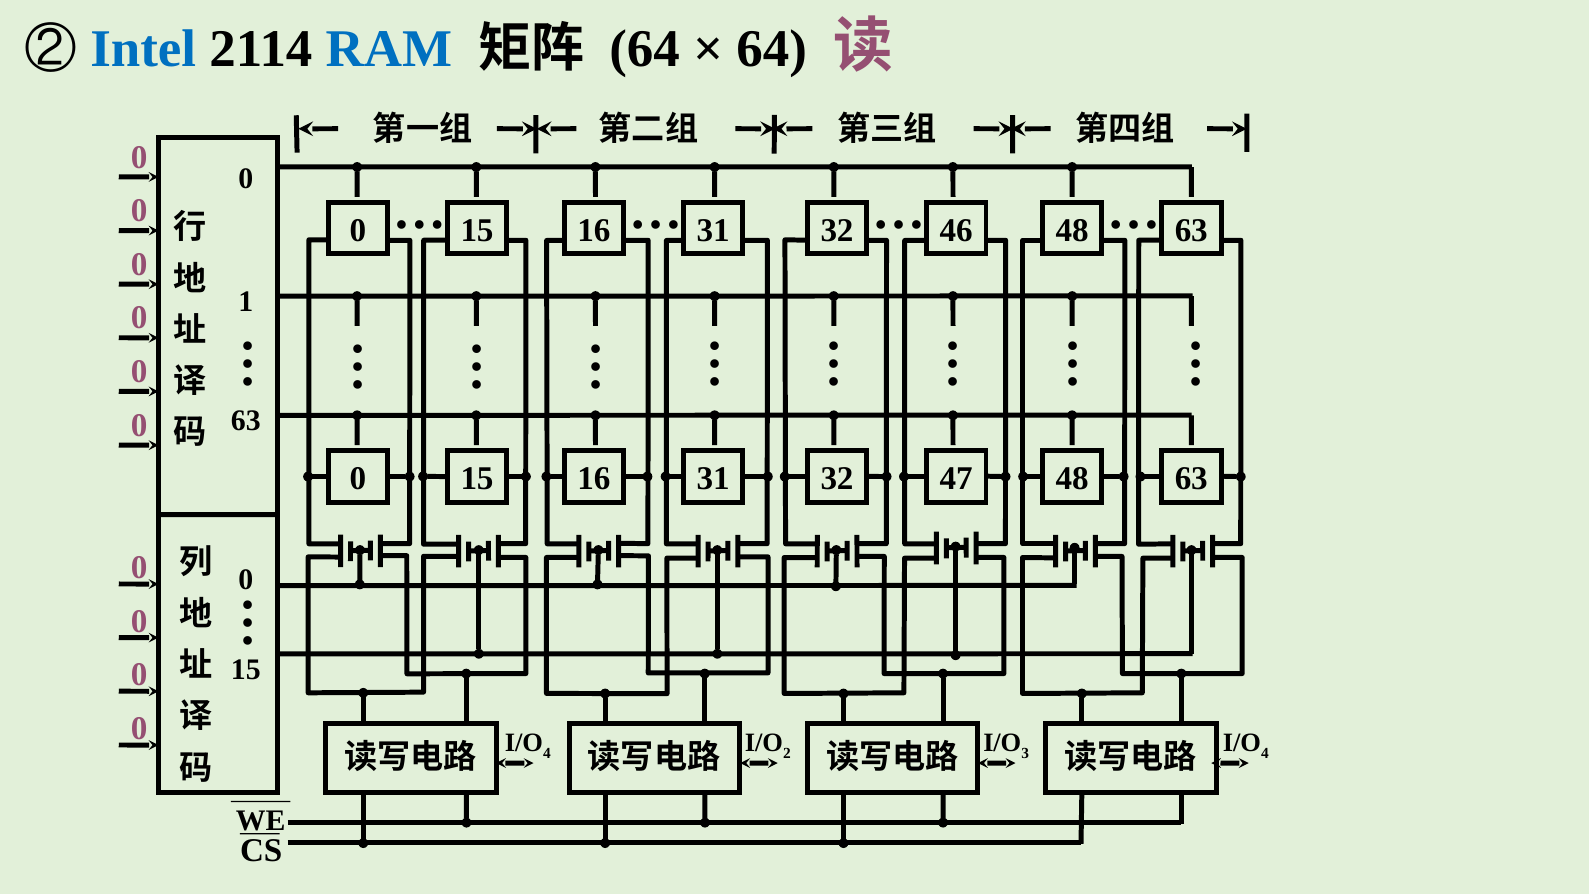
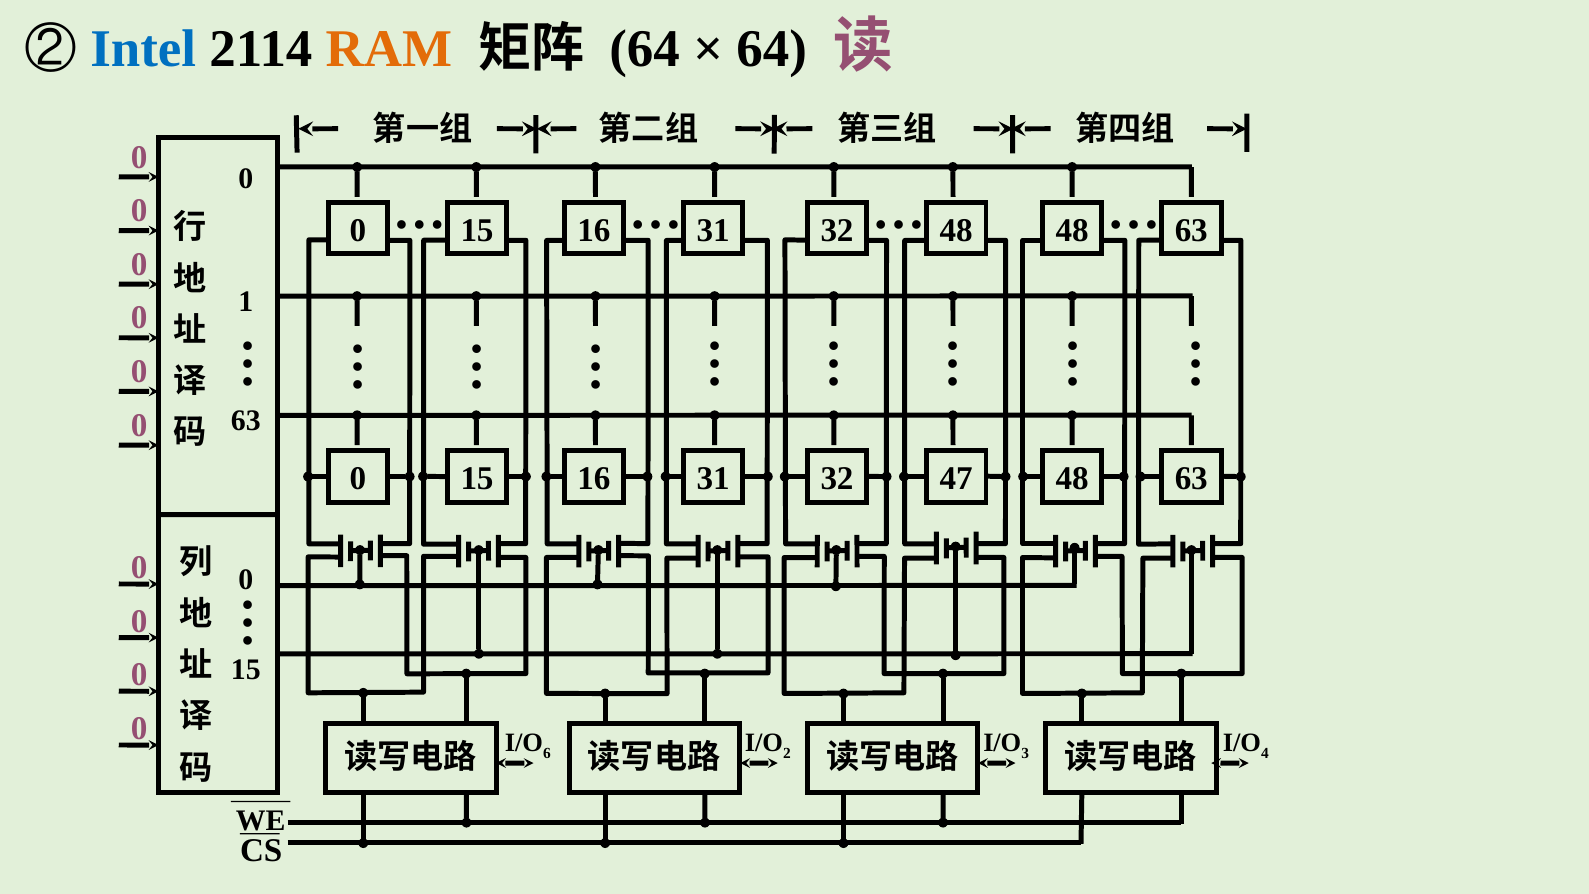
RAM colour: blue -> orange (389, 49)
16 46: 46 -> 48 (956, 230)
4: 4 -> 6 (547, 753)
